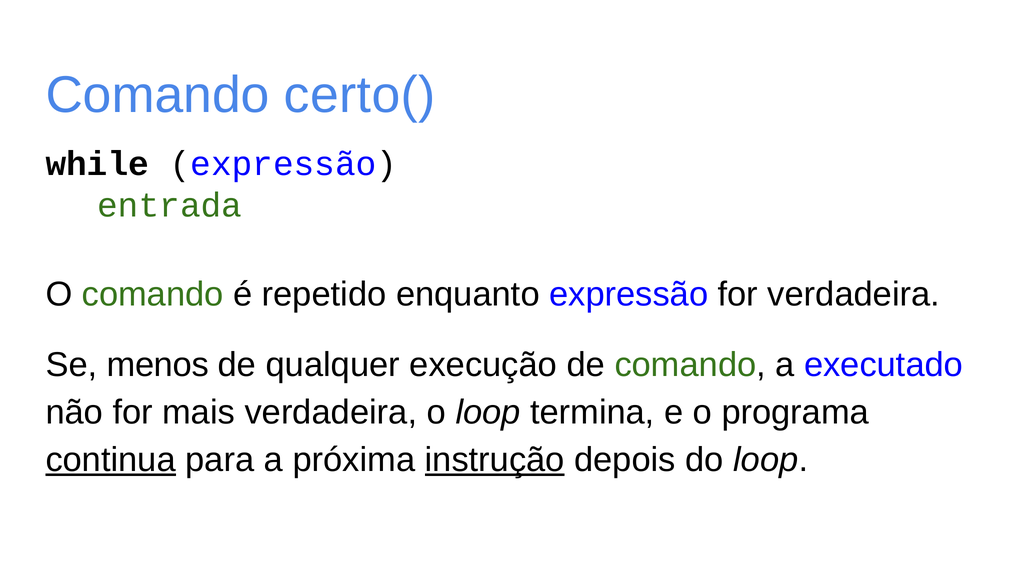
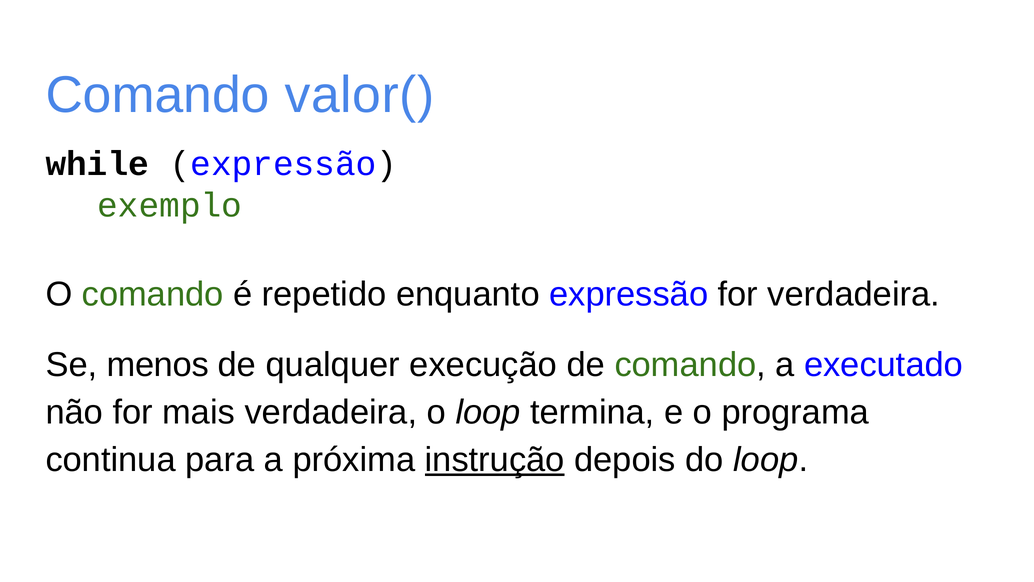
certo(: certo( -> valor( (360, 95)
entrada: entrada -> exemplo (170, 205)
continua underline: present -> none (111, 460)
